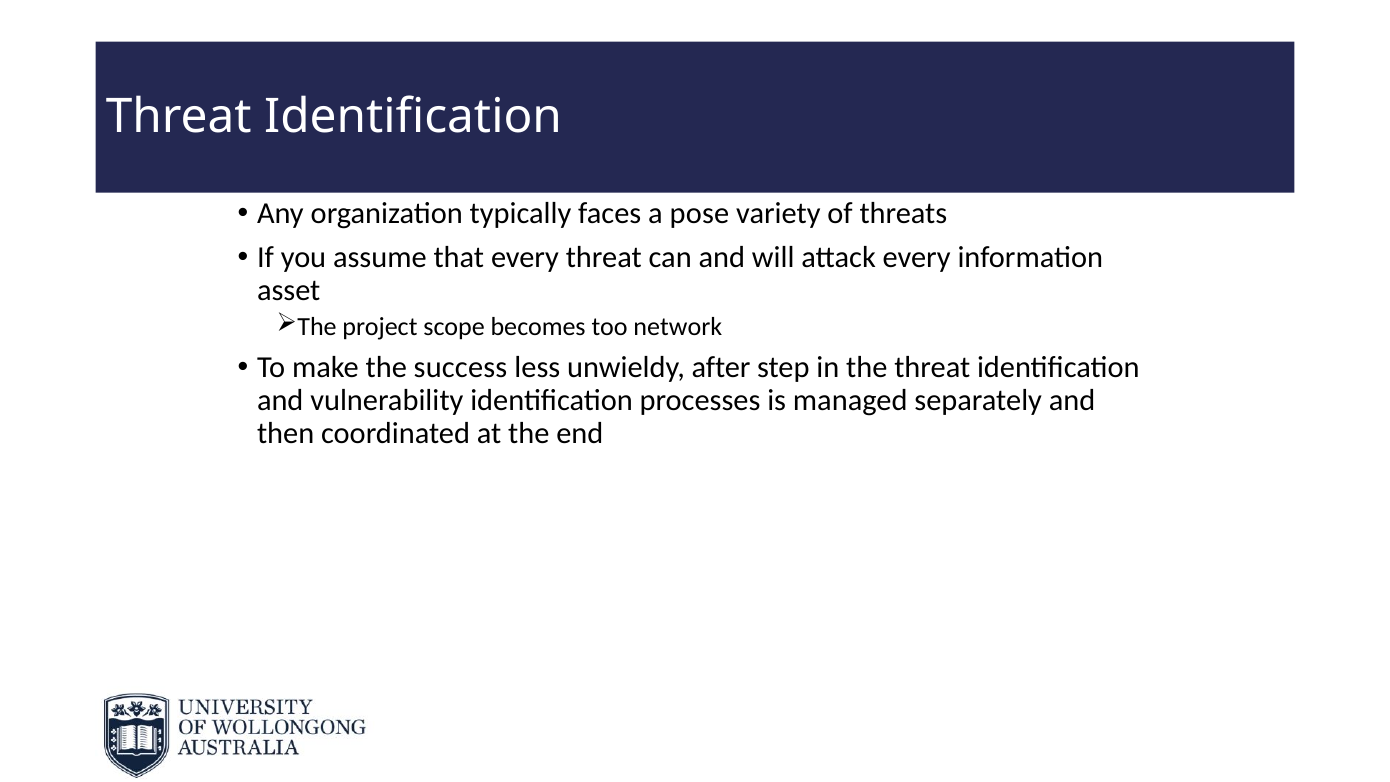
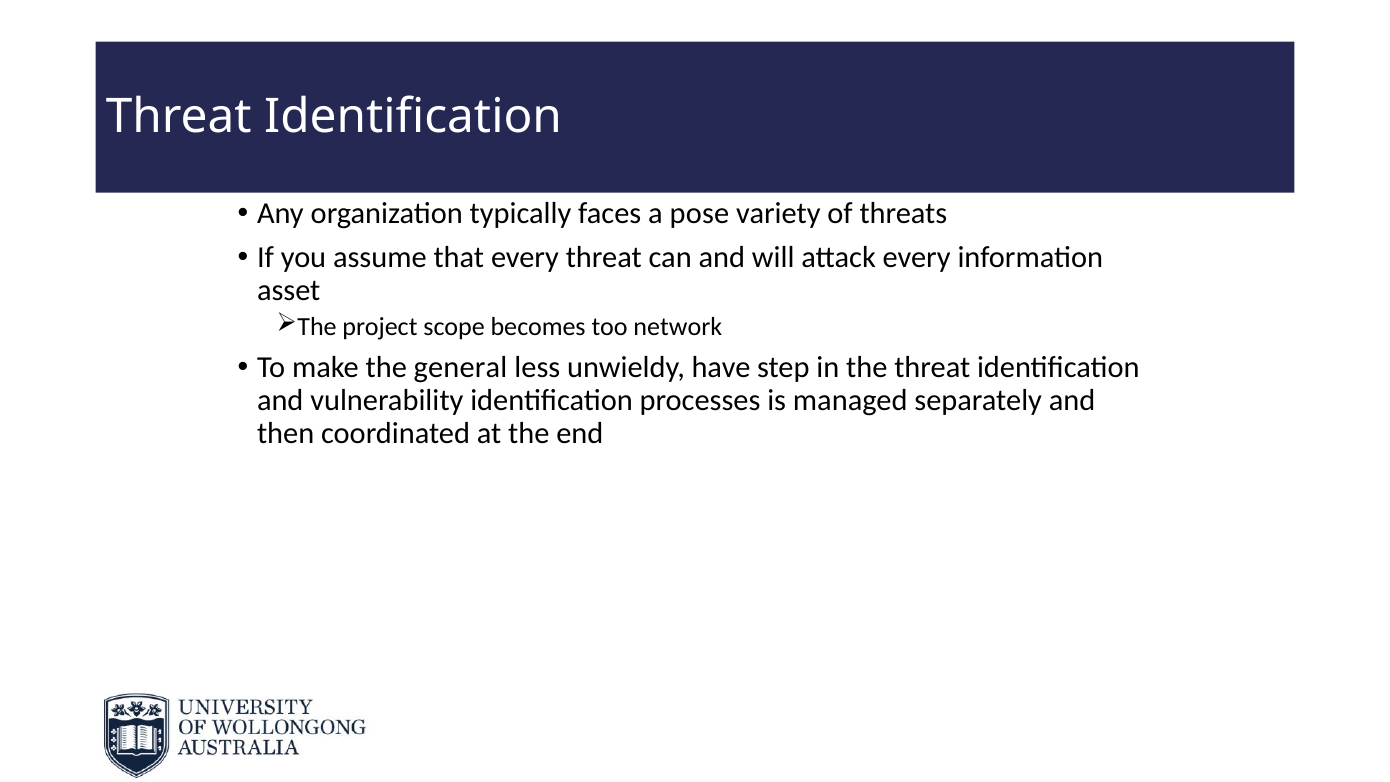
success: success -> general (461, 368)
after: after -> have (721, 368)
